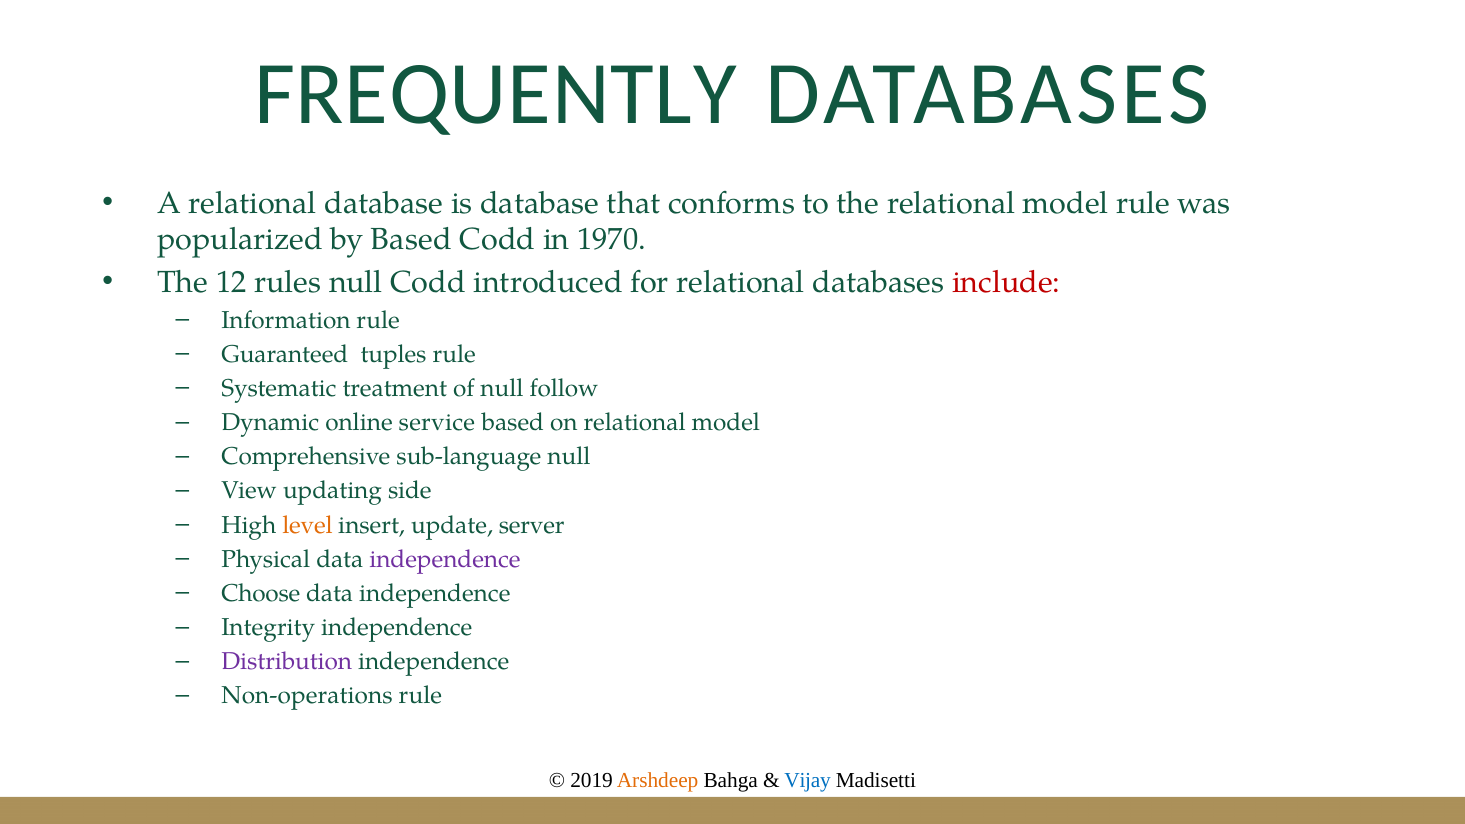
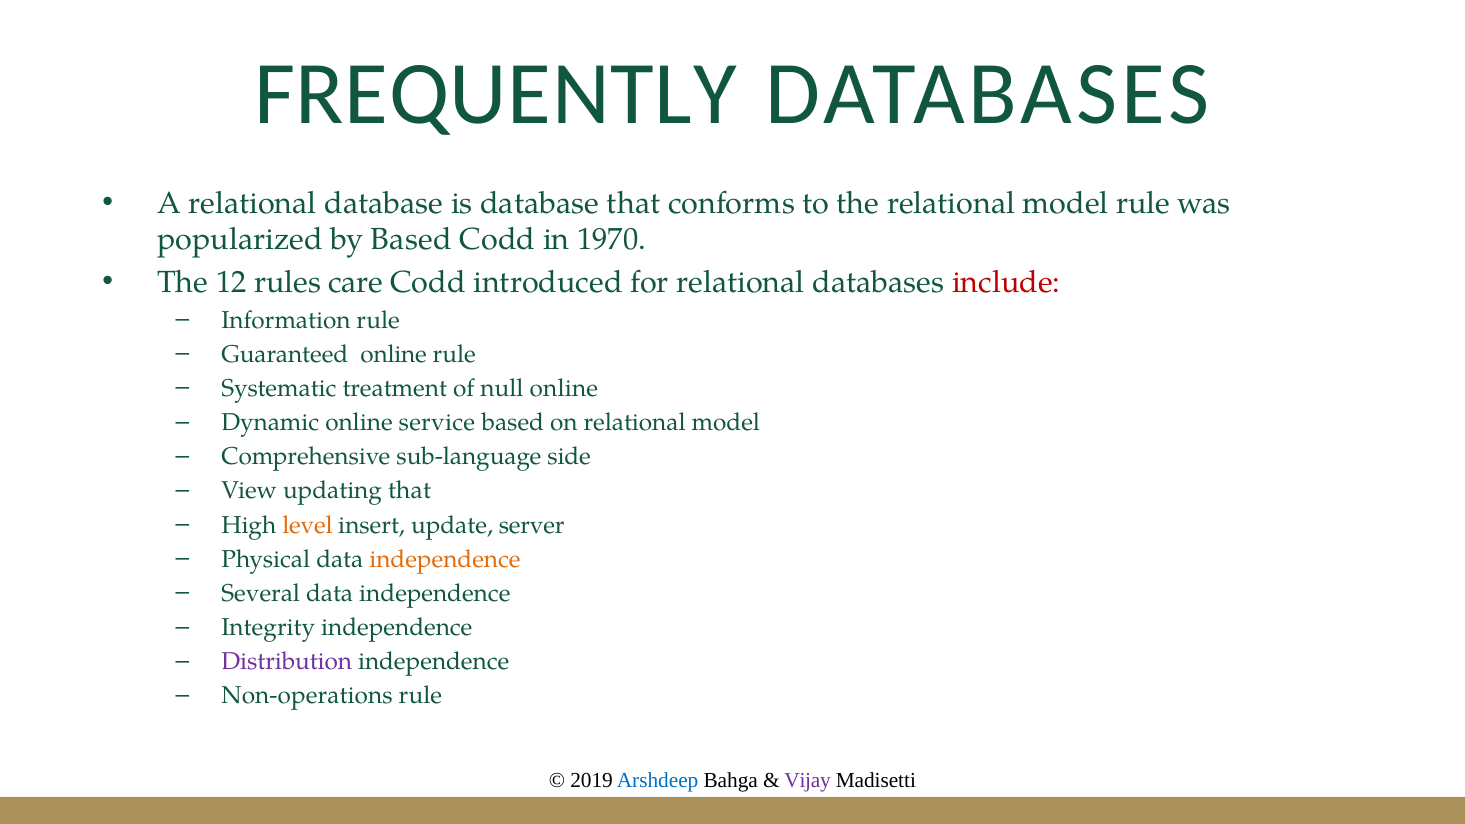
rules null: null -> care (356, 283)
Guaranteed tuples: tuples -> online (394, 354)
null follow: follow -> online (564, 388)
sub-language null: null -> side (569, 457)
updating side: side -> that (410, 491)
independence colour: purple -> orange (445, 559)
Choose: Choose -> Several (261, 593)
Arshdeep colour: orange -> blue (658, 781)
Vijay colour: blue -> purple (808, 781)
